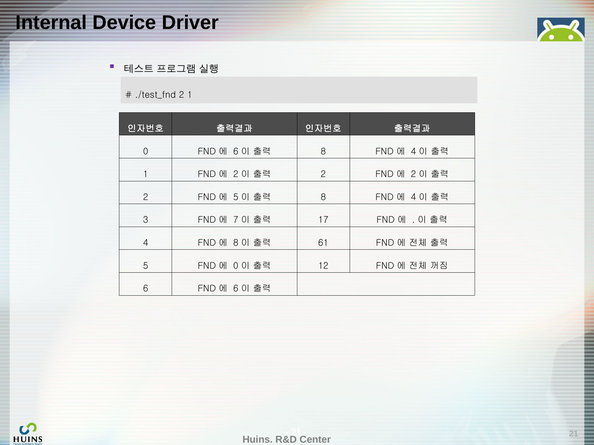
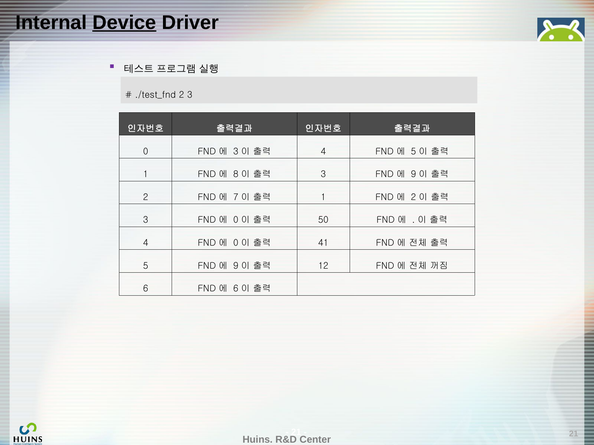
Device underline: none -> present (124, 23)
2 1: 1 -> 3 (190, 95)
6: 6 -> 3 (236, 152)
8: 8 -> 4 (323, 152)
4: 4 -> 5 (414, 152)
2: 2 -> 8 (236, 174)
2: 2 -> 3 (323, 174)
2: 2 -> 9 (414, 174)
5: 5 -> 7 (236, 197)
8: 8 -> 1 (323, 197)
4: 4 -> 2 (414, 197)
7: 7 -> 0 (236, 220)
17: 17 -> 50 (323, 220)
8: 8 -> 0 (236, 243)
61: 61 -> 41 (323, 243)
0: 0 -> 9 (236, 266)
